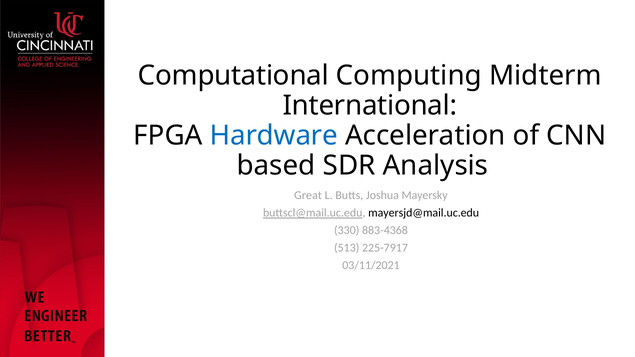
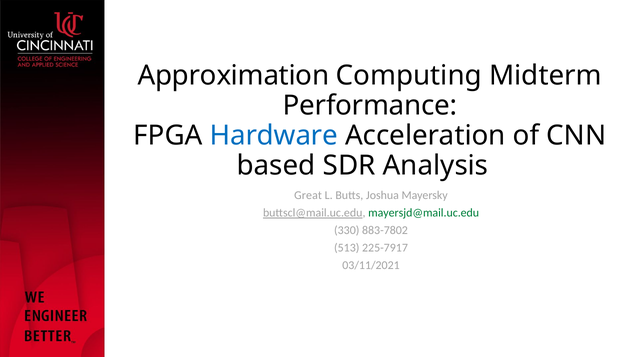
Computational: Computational -> Approximation (233, 76)
International: International -> Performance (370, 106)
mayersjd@mail.uc.edu colour: black -> green (424, 213)
883-4368: 883-4368 -> 883-7802 (385, 231)
